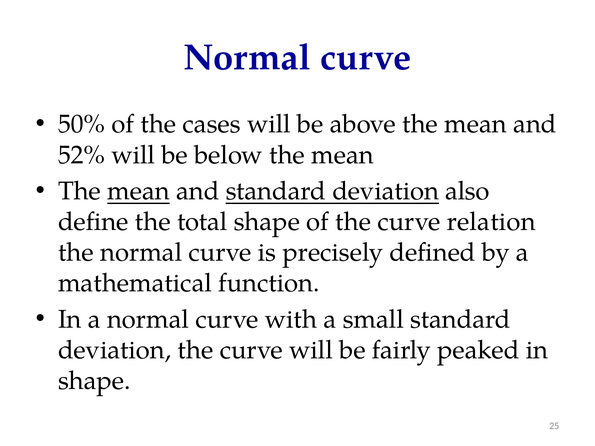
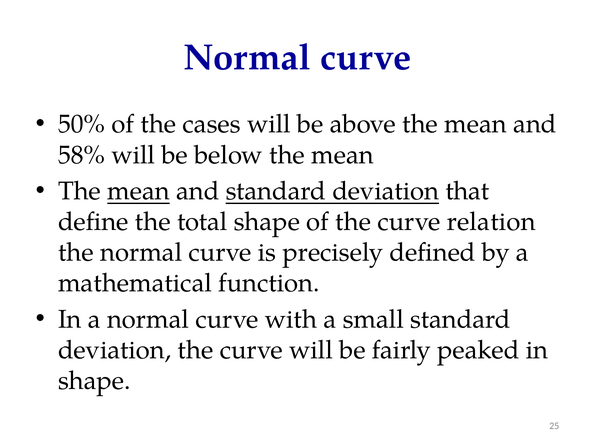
52%: 52% -> 58% (82, 155)
also: also -> that (467, 191)
